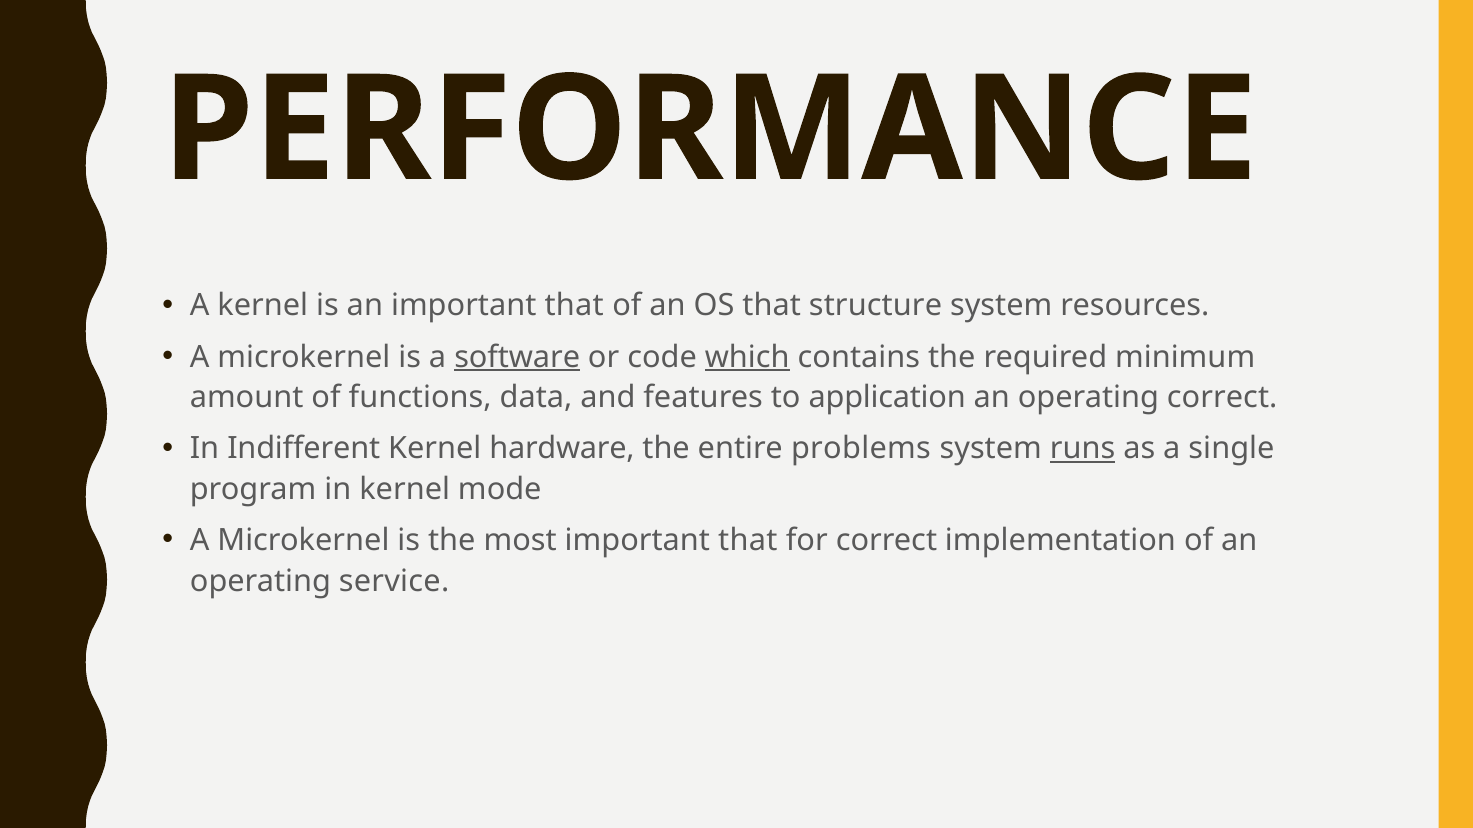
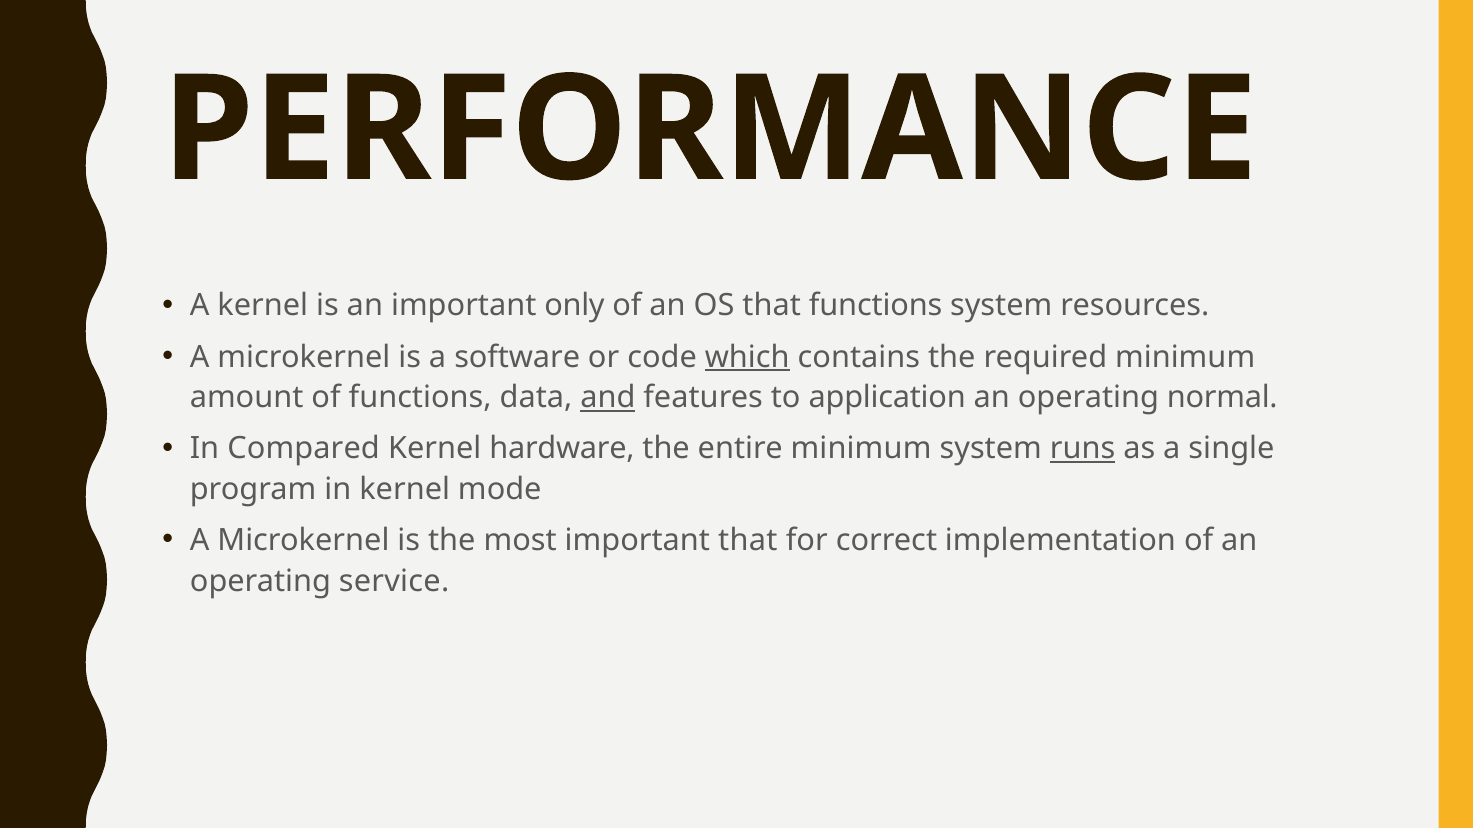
an important that: that -> only (574, 306)
that structure: structure -> functions (876, 306)
software underline: present -> none (517, 357)
and underline: none -> present (608, 398)
operating correct: correct -> normal (1222, 398)
Indifferent: Indifferent -> Compared (304, 449)
entire problems: problems -> minimum (861, 449)
